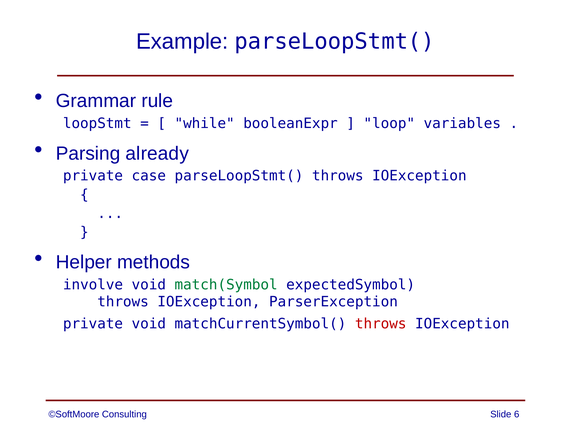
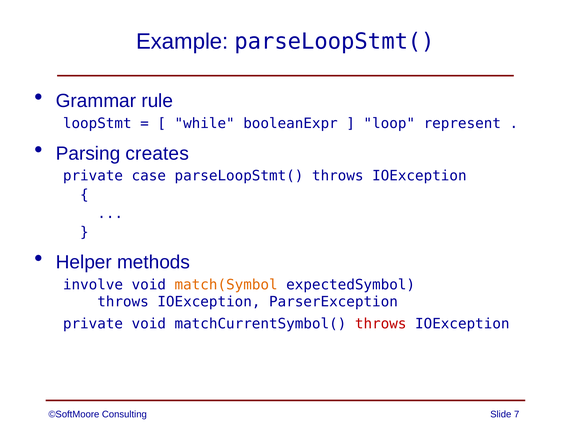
variables: variables -> represent (462, 123)
already: already -> creates (157, 153)
match(Symbol colour: green -> orange (226, 284)
6: 6 -> 7 (517, 414)
